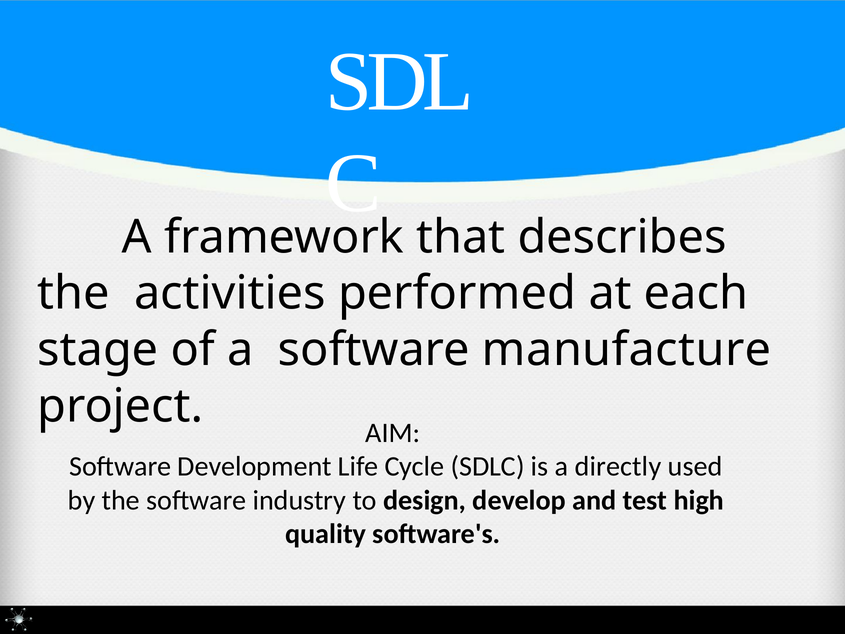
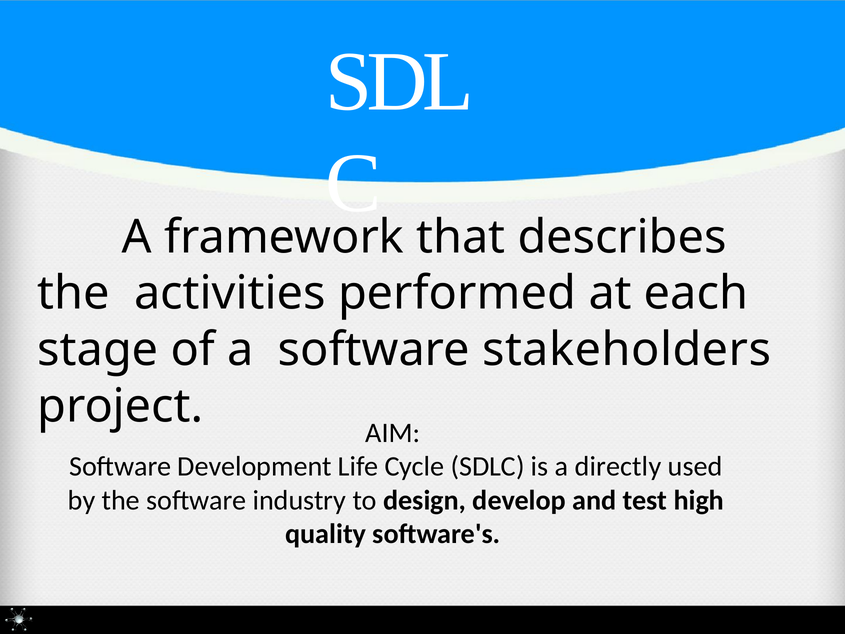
manufacture: manufacture -> stakeholders (627, 350)
